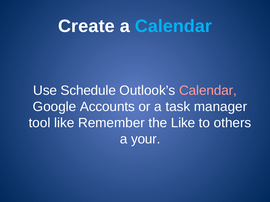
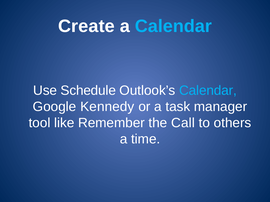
Calendar colour: pink -> light blue (208, 91)
Accounts: Accounts -> Kennedy (107, 107)
the Like: Like -> Call (183, 123)
your: your -> time (146, 139)
